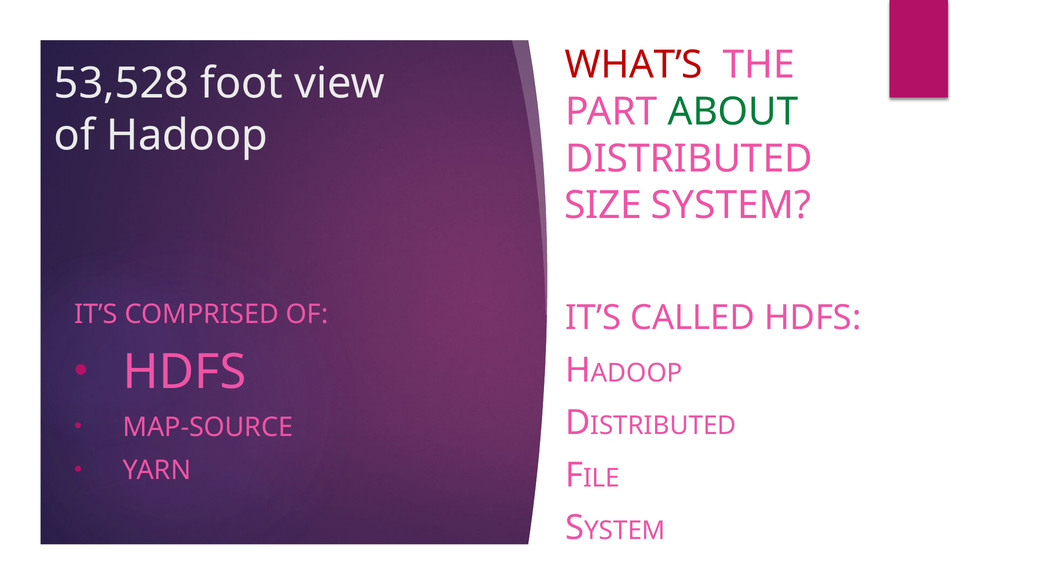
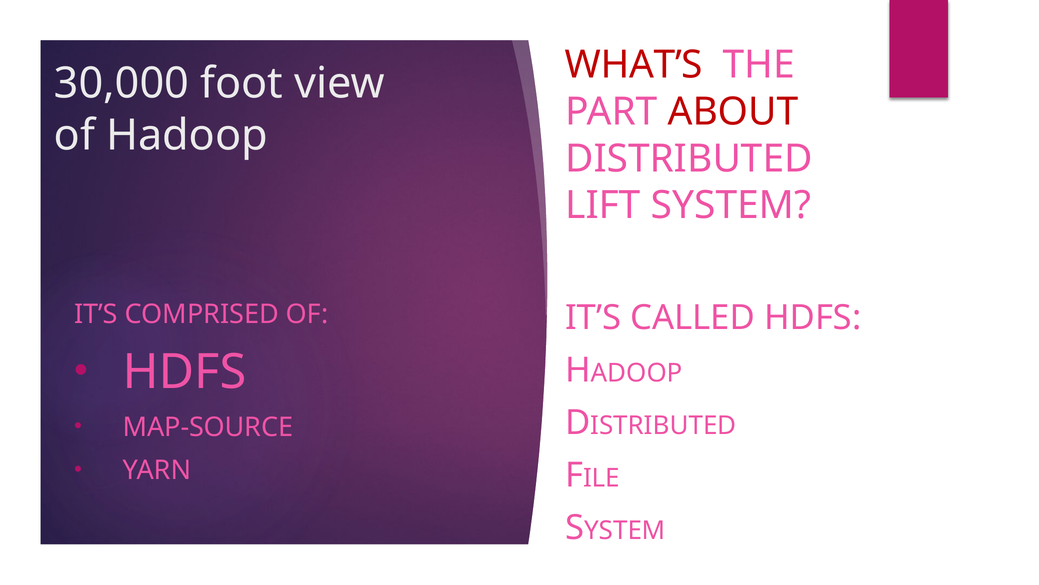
53,528: 53,528 -> 30,000 (122, 83)
ABOUT colour: green -> red (733, 112)
SIZE: SIZE -> LIFT (603, 205)
